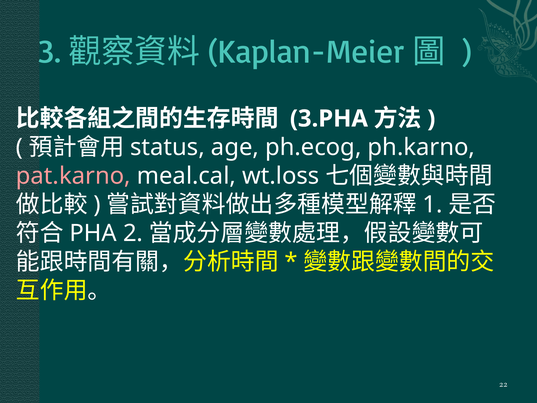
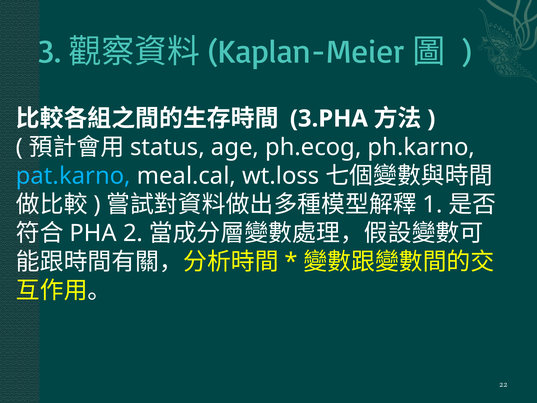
pat.karno colour: pink -> light blue (73, 176)
